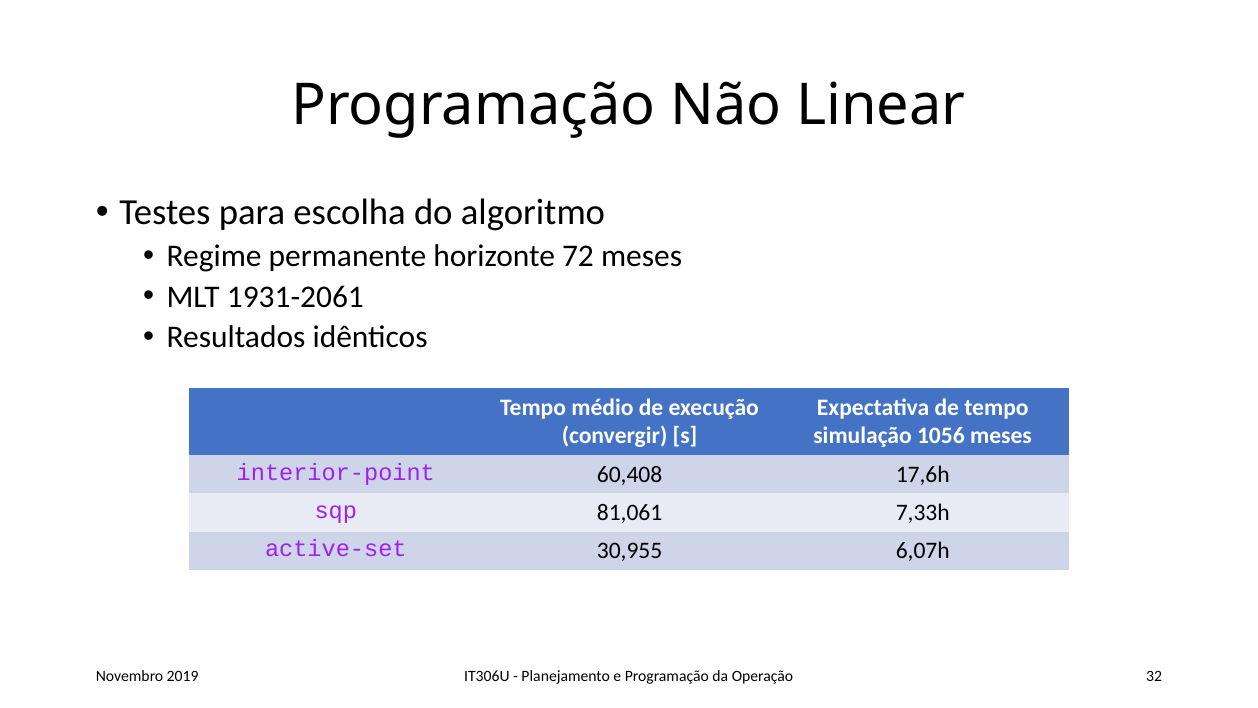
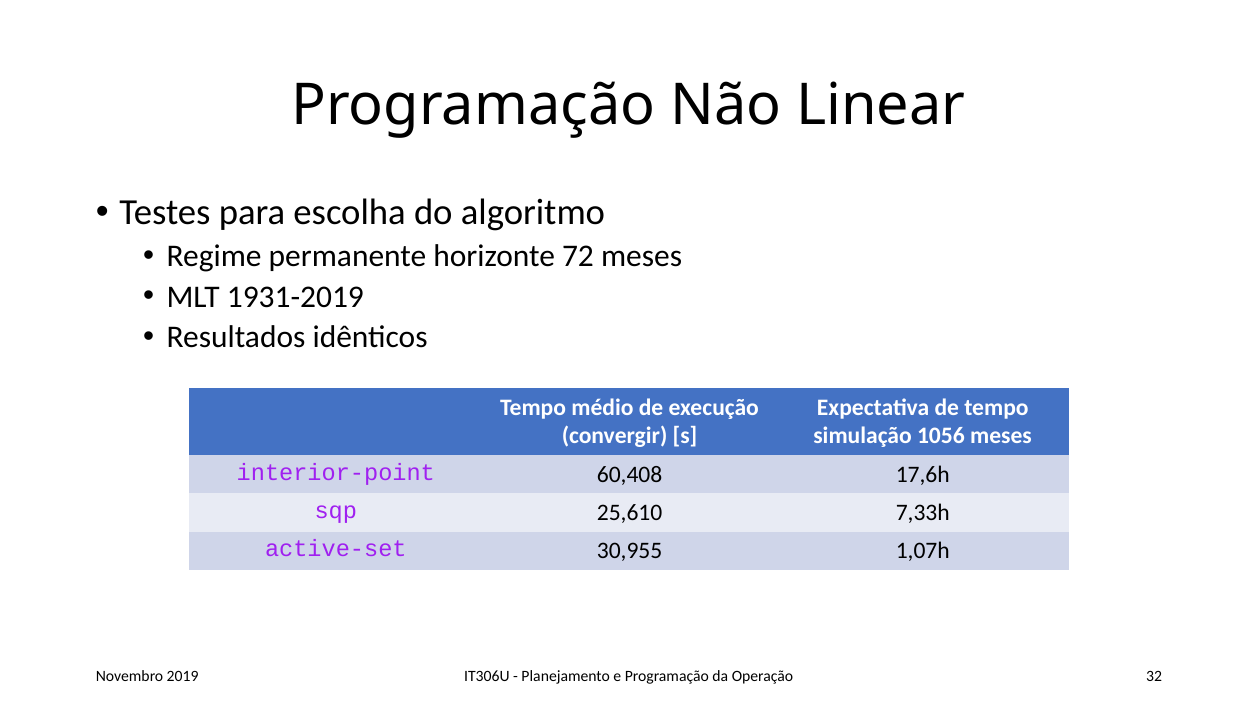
1931-2061: 1931-2061 -> 1931-2019 (295, 297)
81,061: 81,061 -> 25,610 (630, 512)
6,07h: 6,07h -> 1,07h (923, 551)
